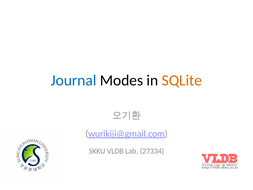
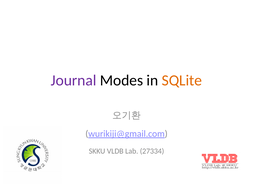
Journal colour: blue -> purple (74, 80)
